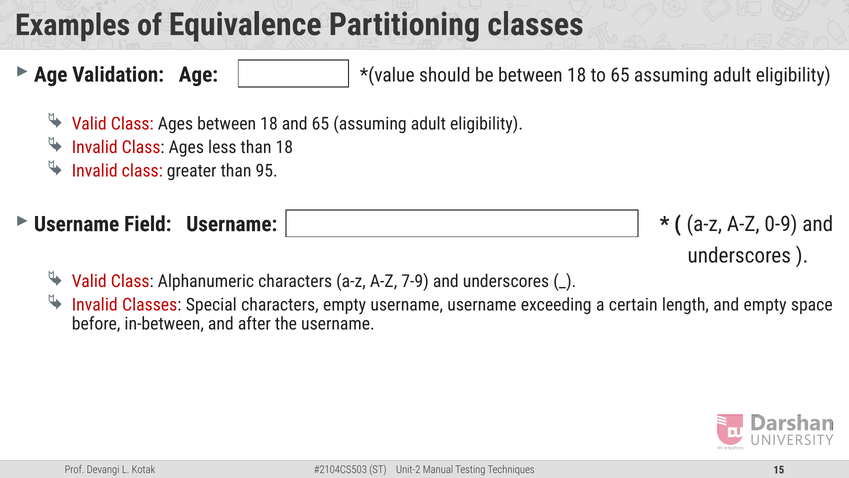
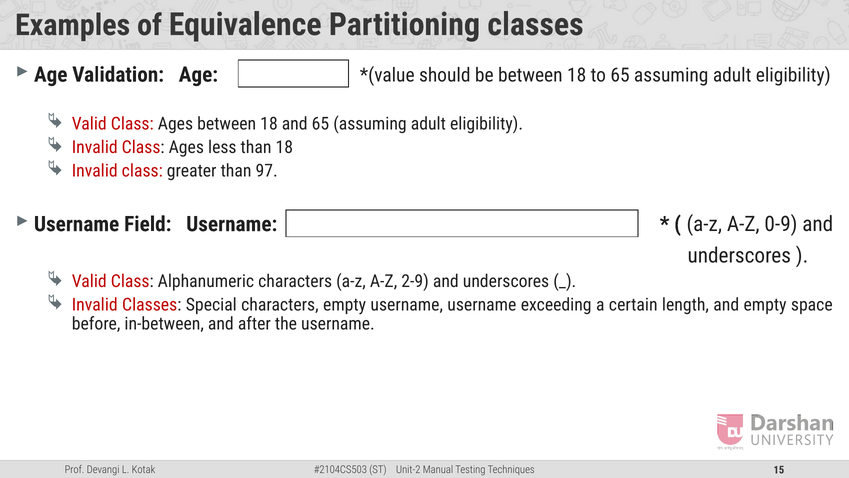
95: 95 -> 97 (267, 171)
7-9: 7-9 -> 2-9 (415, 281)
